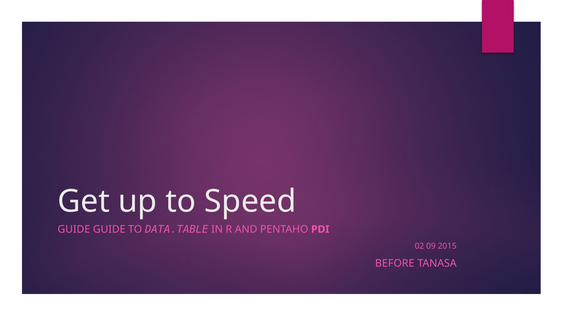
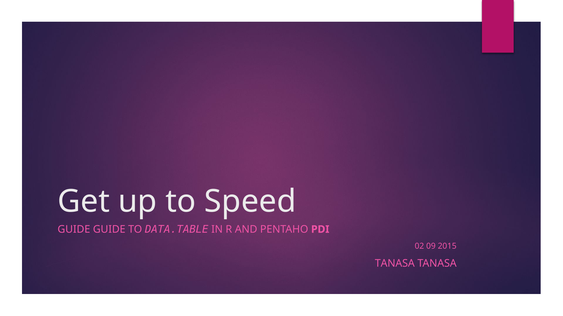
BEFORE: BEFORE -> TANASA (395, 264)
